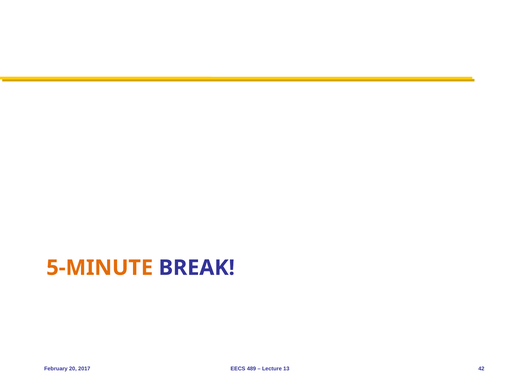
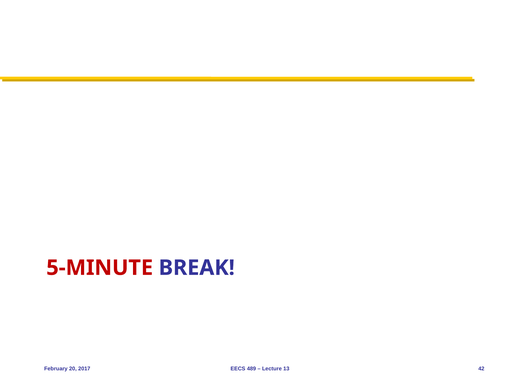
5-MINUTE colour: orange -> red (100, 268)
